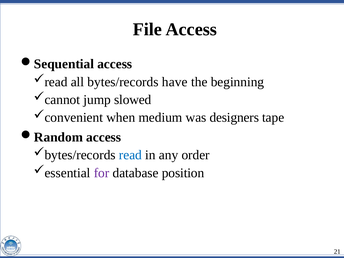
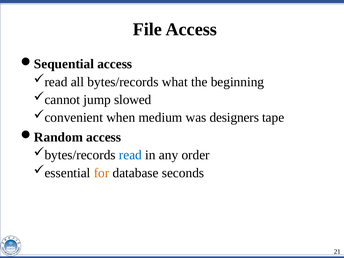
have: have -> what (175, 82)
for colour: purple -> orange (102, 173)
position: position -> seconds (183, 173)
